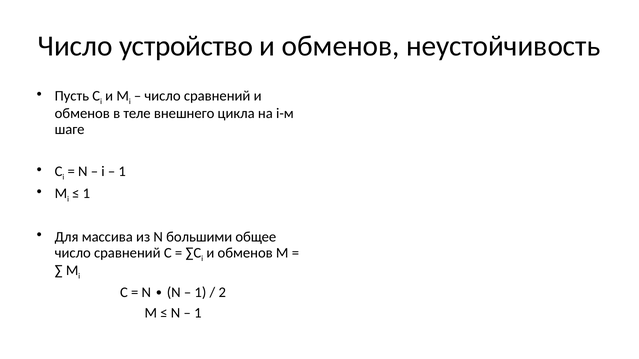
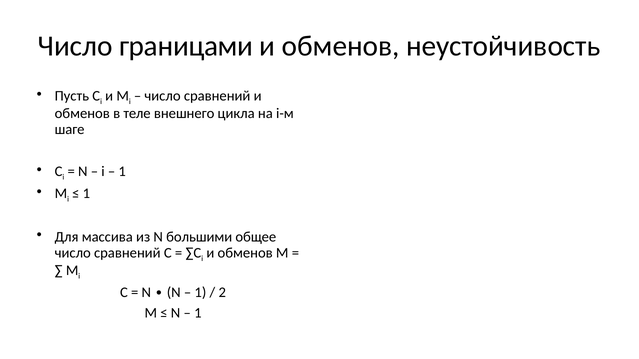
устройство: устройство -> границами (186, 46)
